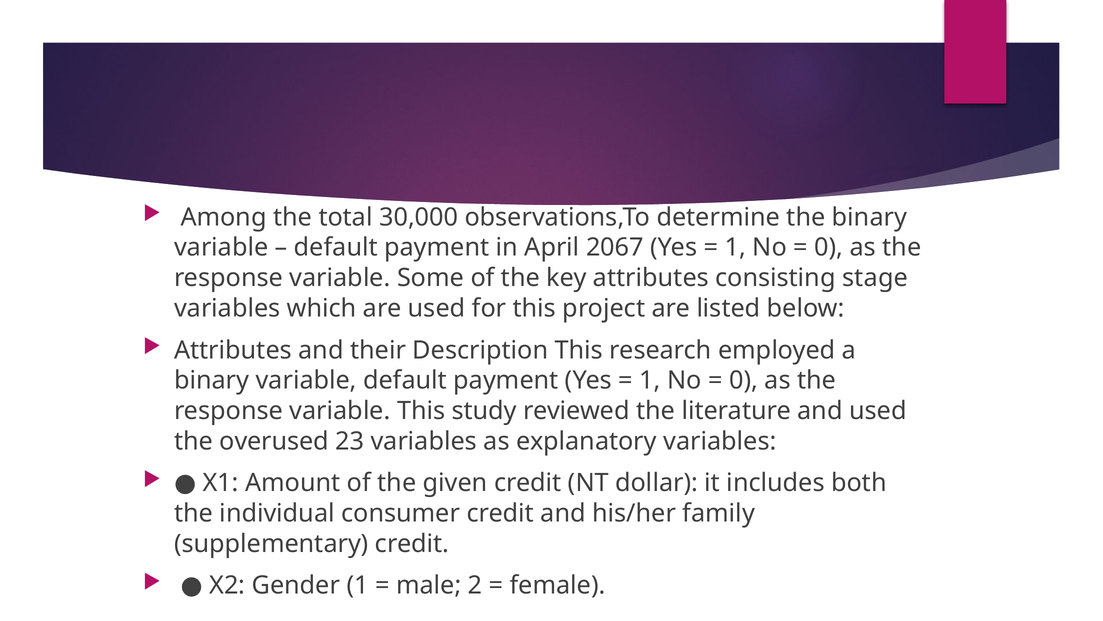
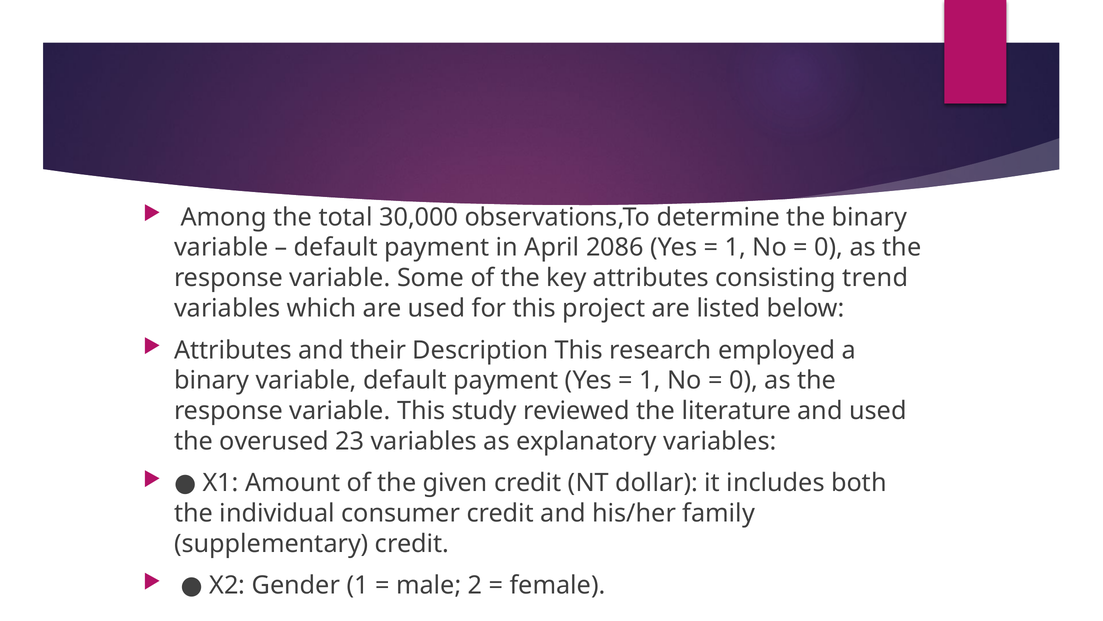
2067: 2067 -> 2086 (615, 247)
stage: stage -> trend (875, 278)
